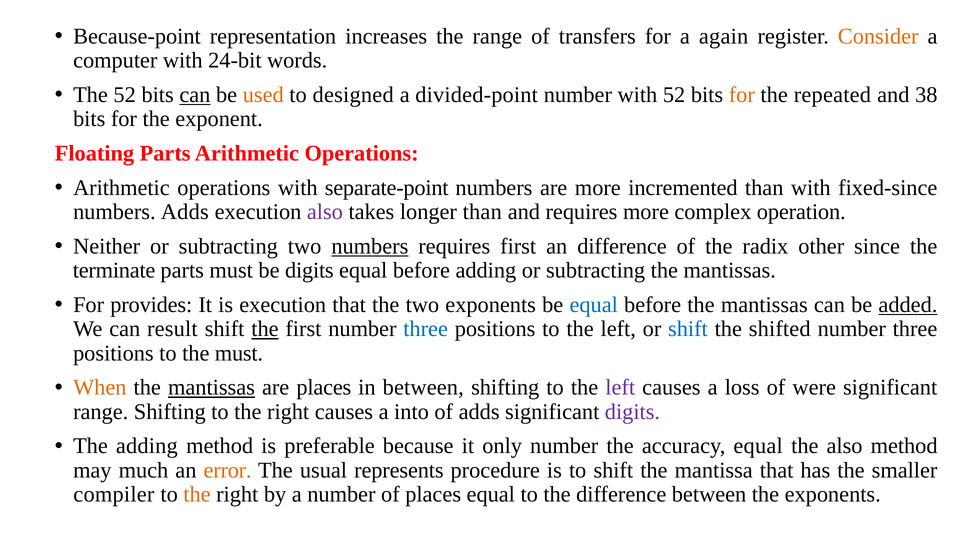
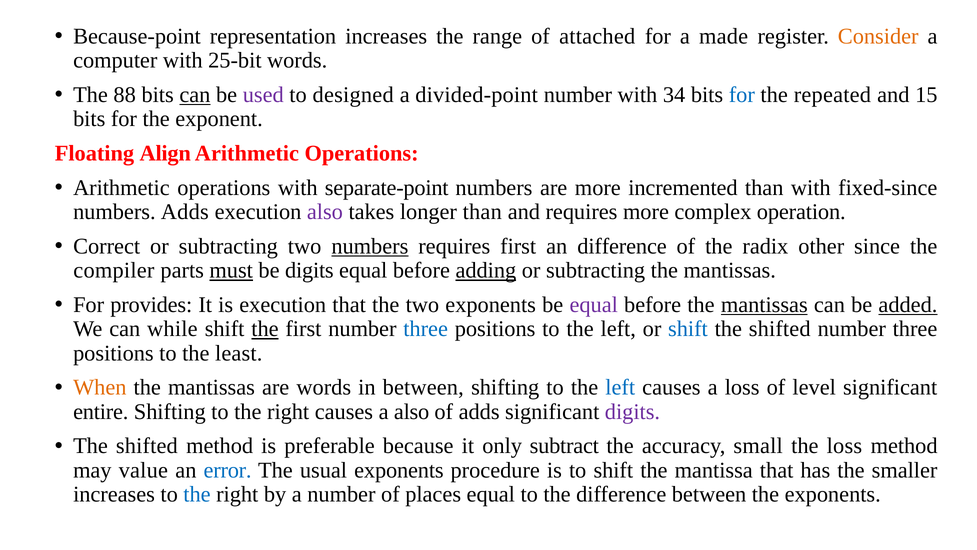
transfers: transfers -> attached (597, 36)
again: again -> made (724, 36)
24-bit: 24-bit -> 25-bit (235, 61)
The 52: 52 -> 88 (125, 95)
used colour: orange -> purple (263, 95)
with 52: 52 -> 34 (674, 95)
for colour: orange -> blue (742, 95)
38: 38 -> 15 (926, 95)
Floating Parts: Parts -> Align (165, 153)
Neither: Neither -> Correct (107, 246)
terminate: terminate -> compiler (114, 270)
must underline: none -> present (231, 270)
adding underline: none -> present (486, 270)
equal colour: blue -> purple (594, 305)
mantissas underline: none -> present (764, 305)
result: result -> while (172, 329)
the must: must -> least (239, 353)
mantissas underline: present -> none (211, 387)
are places: places -> words (324, 387)
left colour: purple -> blue (620, 387)
were: were -> level (814, 387)
range: range -> entire (101, 411)
a into: into -> also (412, 411)
adding: adding -> shifted (147, 446)
only number: number -> subtract (564, 446)
accuracy equal: equal -> small (758, 446)
the also: also -> loss (844, 446)
much: much -> value (143, 470)
error colour: orange -> blue (228, 470)
usual represents: represents -> exponents (399, 470)
compiler: compiler -> increases (114, 494)
the colour: orange -> blue (197, 494)
